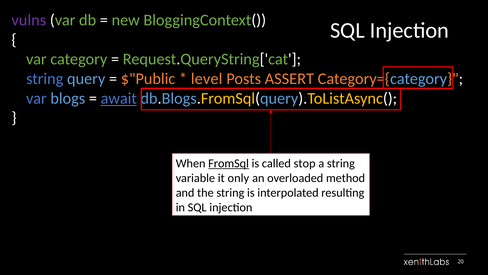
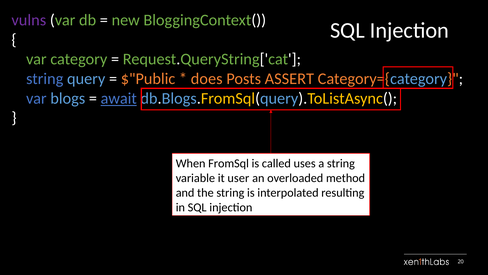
level: level -> does (207, 79)
FromSql underline: present -> none (229, 163)
stop: stop -> uses (305, 163)
only: only -> user (238, 178)
